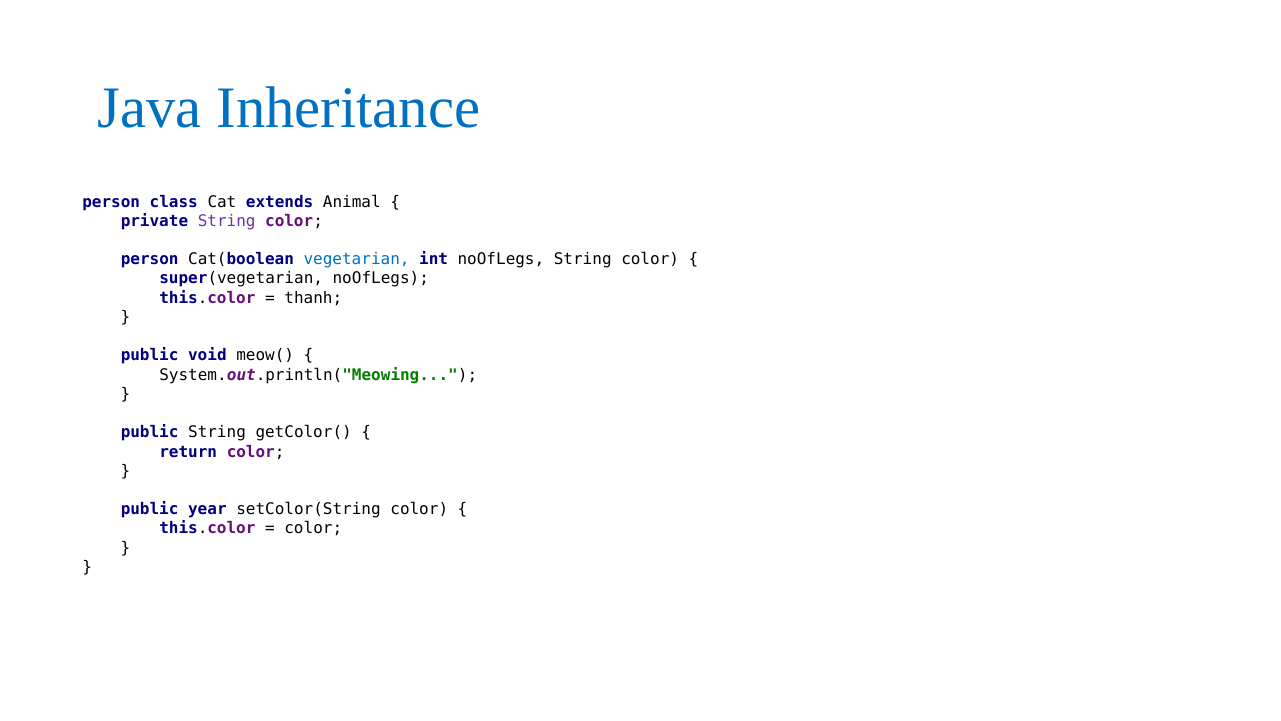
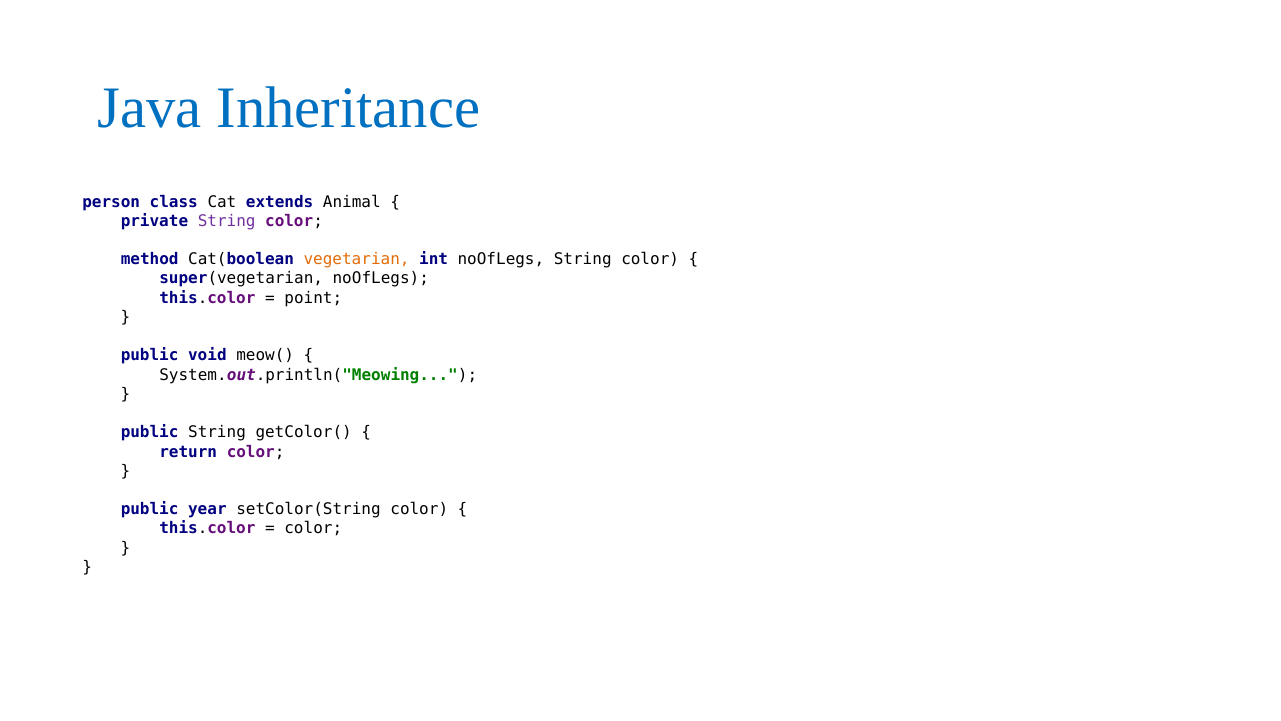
person: person -> method (150, 259)
vegetarian colour: blue -> orange (357, 259)
thanh: thanh -> point (313, 298)
